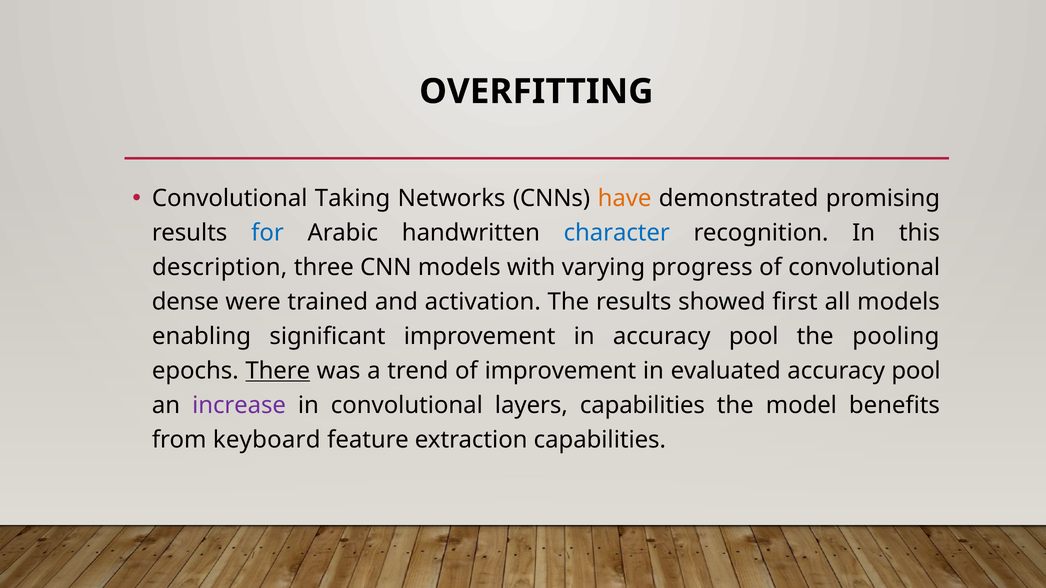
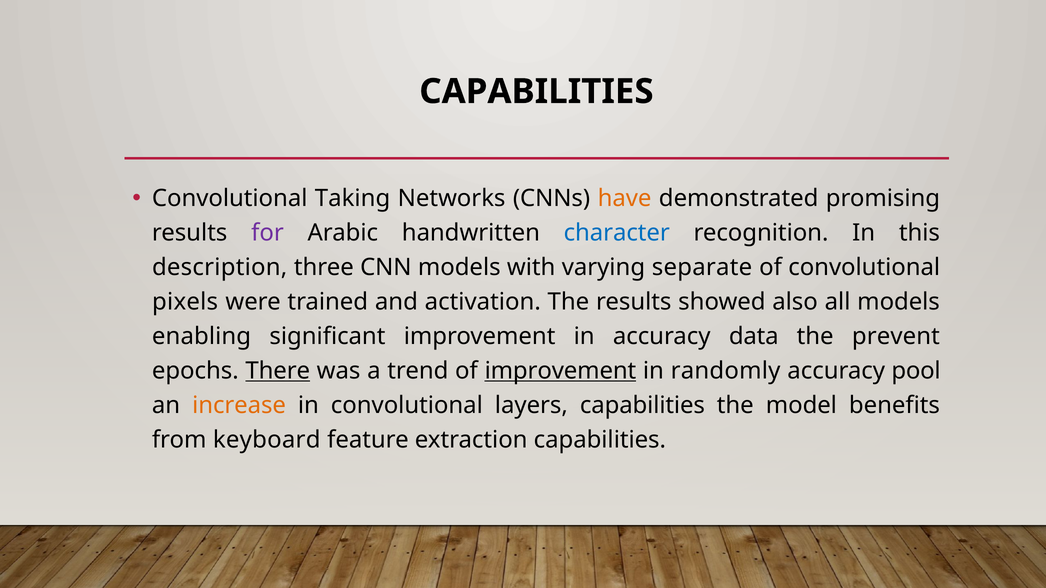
OVERFITTING: OVERFITTING -> CAPABILITIES (536, 92)
for colour: blue -> purple (267, 233)
progress: progress -> separate (702, 268)
dense: dense -> pixels (185, 302)
first: first -> also (795, 302)
in accuracy pool: pool -> data (754, 336)
pooling: pooling -> prevent (896, 336)
improvement underline: none -> present (560, 371)
evaluated: evaluated -> randomly (726, 371)
increase colour: purple -> orange (239, 405)
